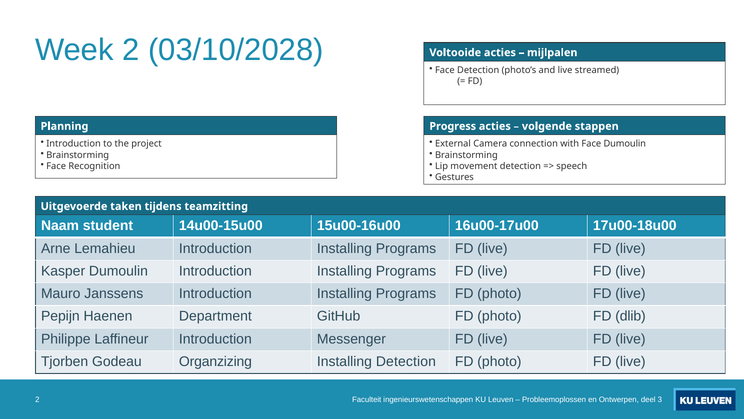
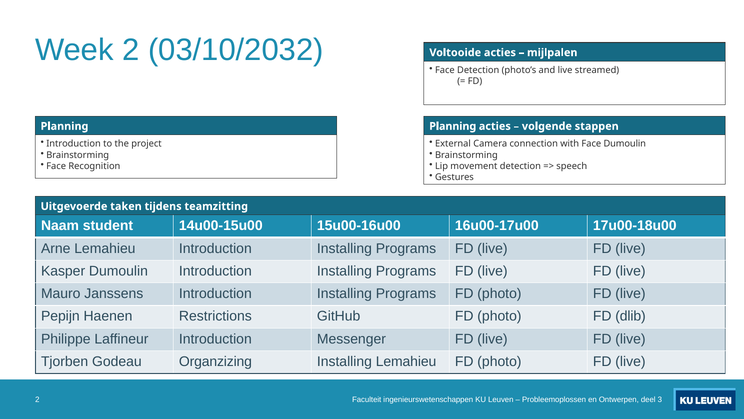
03/10/2028: 03/10/2028 -> 03/10/2032 (236, 50)
Progress: Progress -> Planning (453, 126)
Department: Department -> Restrictions (215, 316)
Installing Detection: Detection -> Lemahieu (406, 361)
